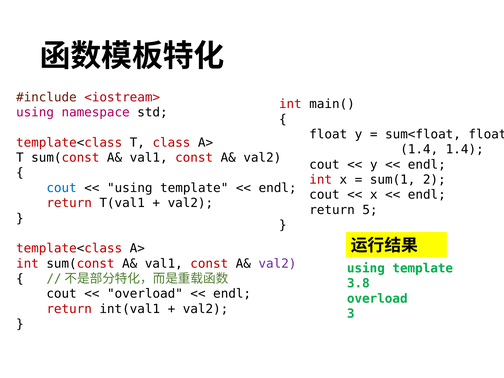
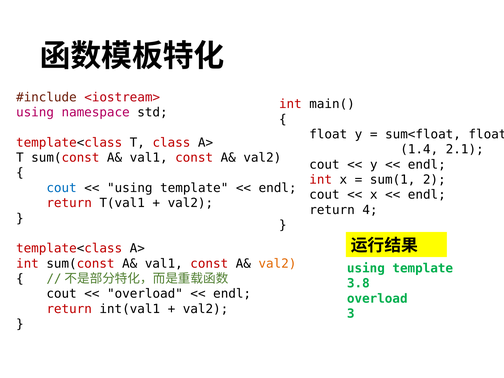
1.4 1.4: 1.4 -> 2.1 (465, 149)
5: 5 -> 4 (370, 210)
val2 colour: purple -> orange (277, 264)
